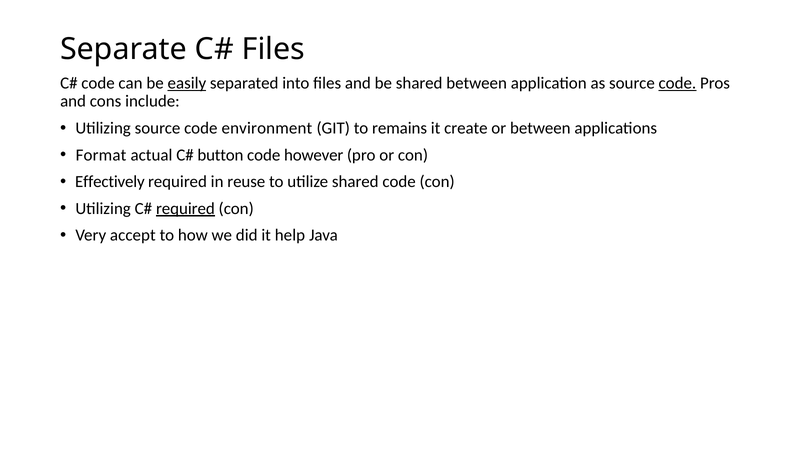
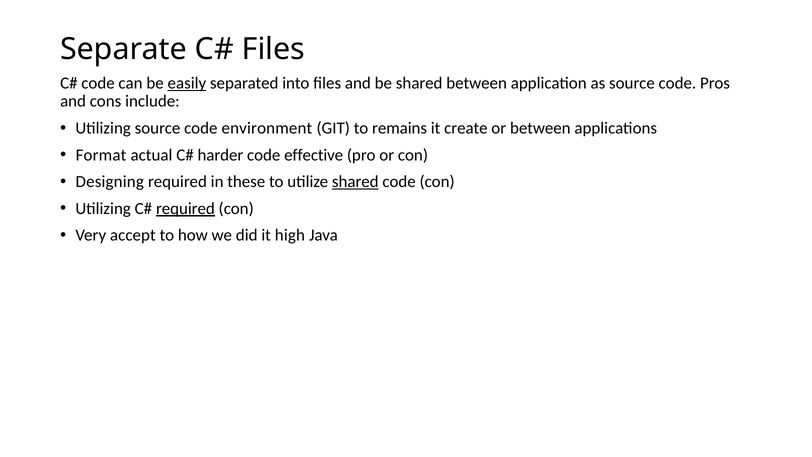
code underline: present -> none (677, 83)
button: button -> harder (220, 155)
however: however -> effective (314, 155)
Effectively: Effectively -> Designing (110, 182)
reuse: reuse -> these (246, 182)
shared underline: none -> present (355, 182)
help: help -> high (290, 235)
